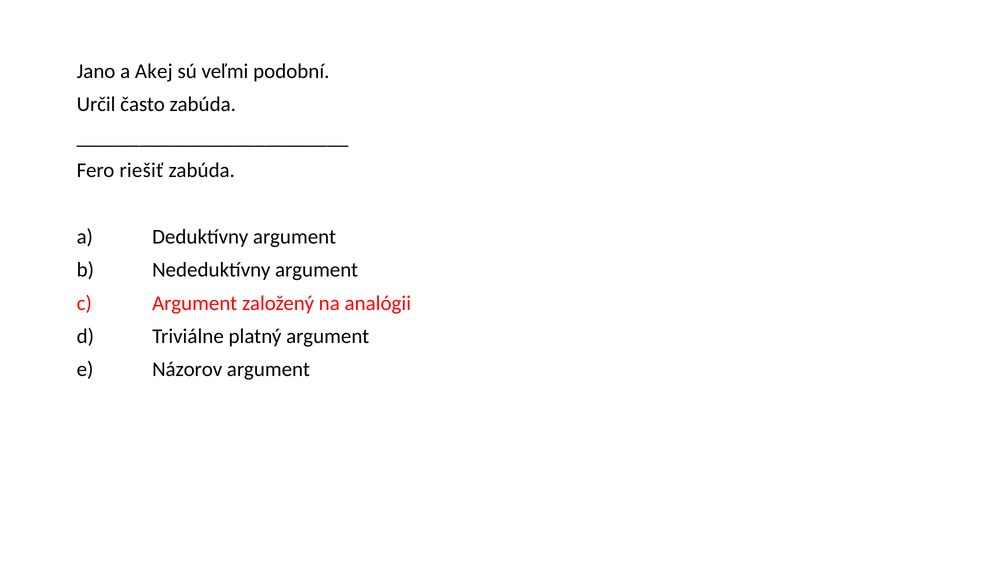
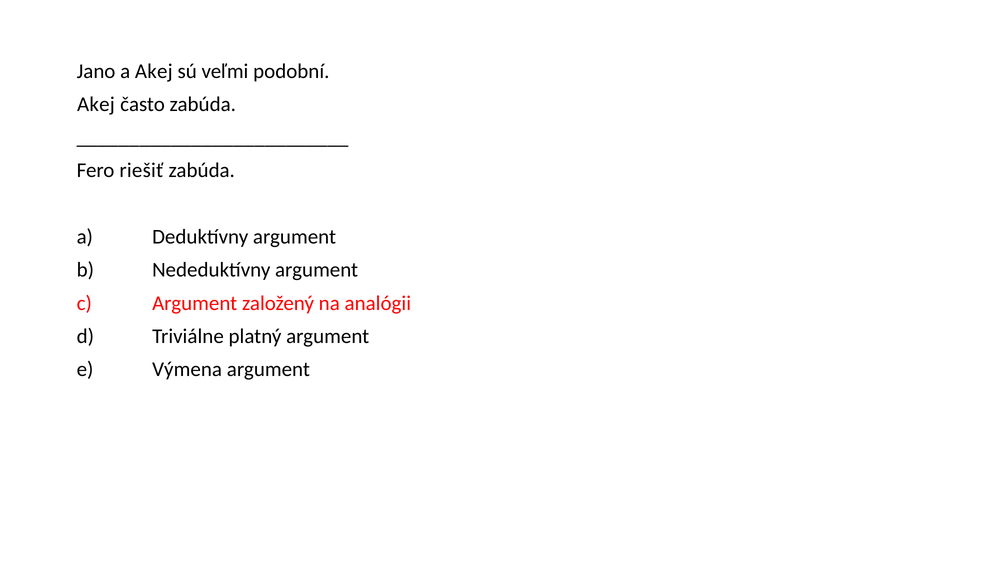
Určil: Určil -> Akej (96, 104)
Názorov: Názorov -> Výmena (187, 369)
